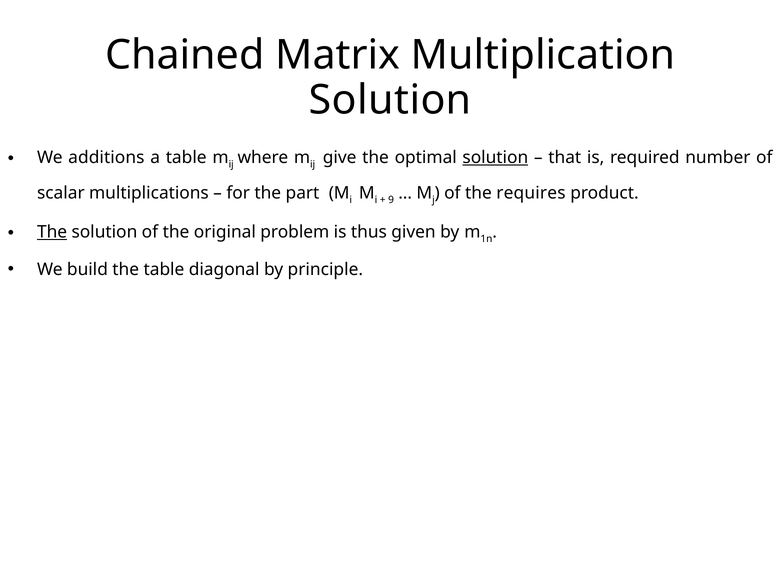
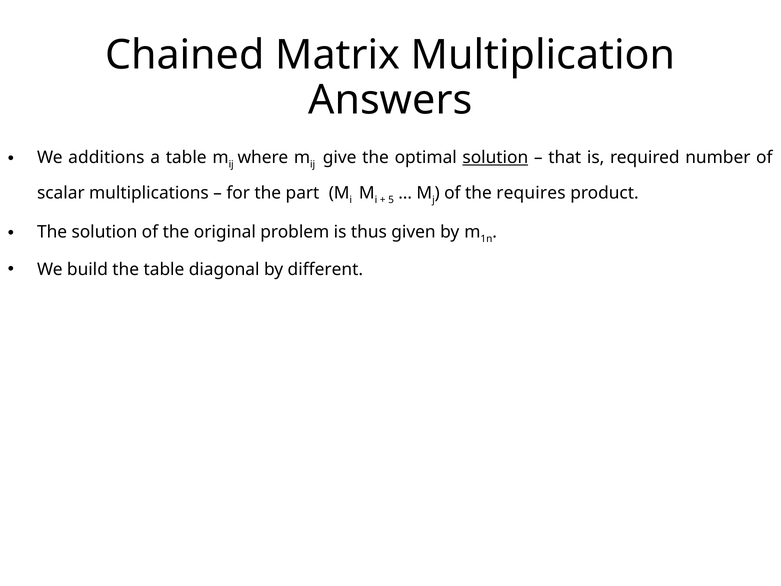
Solution: Solution -> Answers (390, 100)
9: 9 -> 5 (391, 200)
The underline: present -> none (52, 232)
principle: principle -> different (325, 270)
